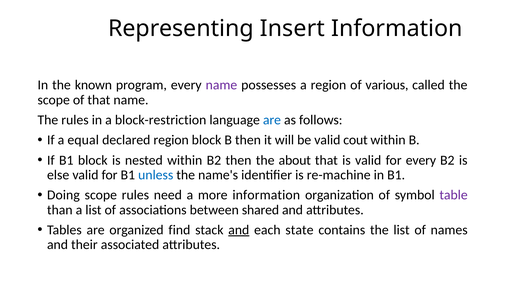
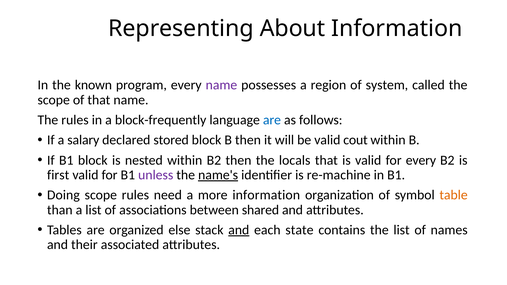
Insert: Insert -> About (293, 29)
various: various -> system (387, 85)
block-restriction: block-restriction -> block-frequently (161, 120)
equal: equal -> salary (83, 140)
declared region: region -> stored (171, 140)
about: about -> locals (295, 160)
else: else -> first (58, 175)
unless colour: blue -> purple (156, 175)
name's underline: none -> present (218, 175)
table colour: purple -> orange (454, 195)
find: find -> else (179, 230)
